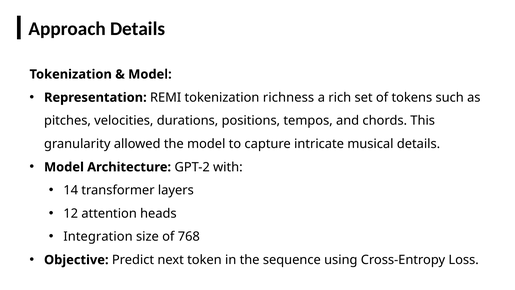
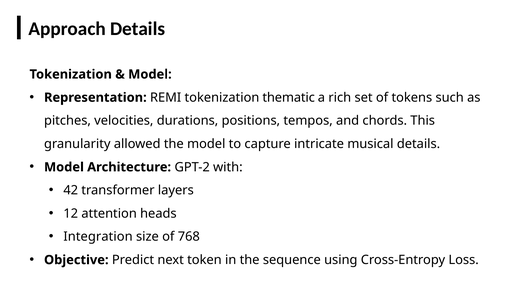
richness: richness -> thematic (289, 97)
14: 14 -> 42 (71, 190)
